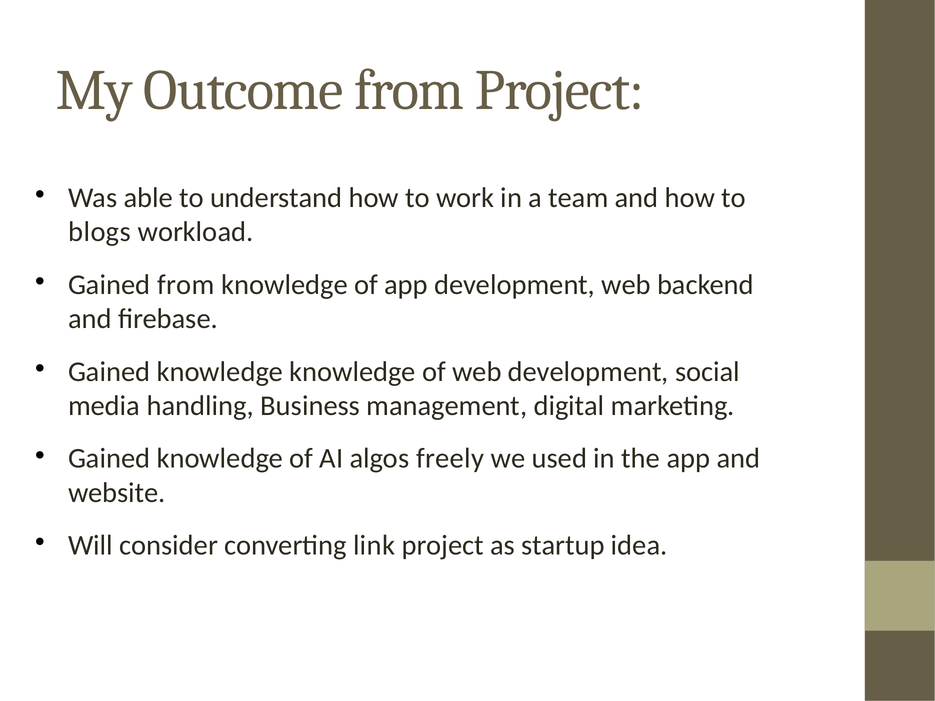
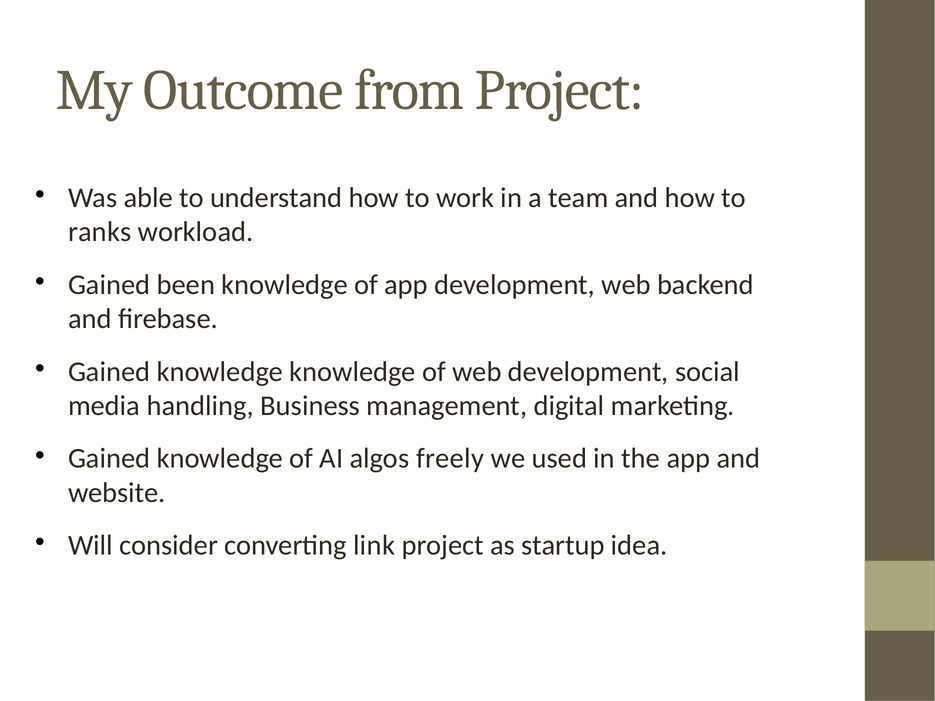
blogs: blogs -> ranks (100, 232)
Gained from: from -> been (186, 285)
